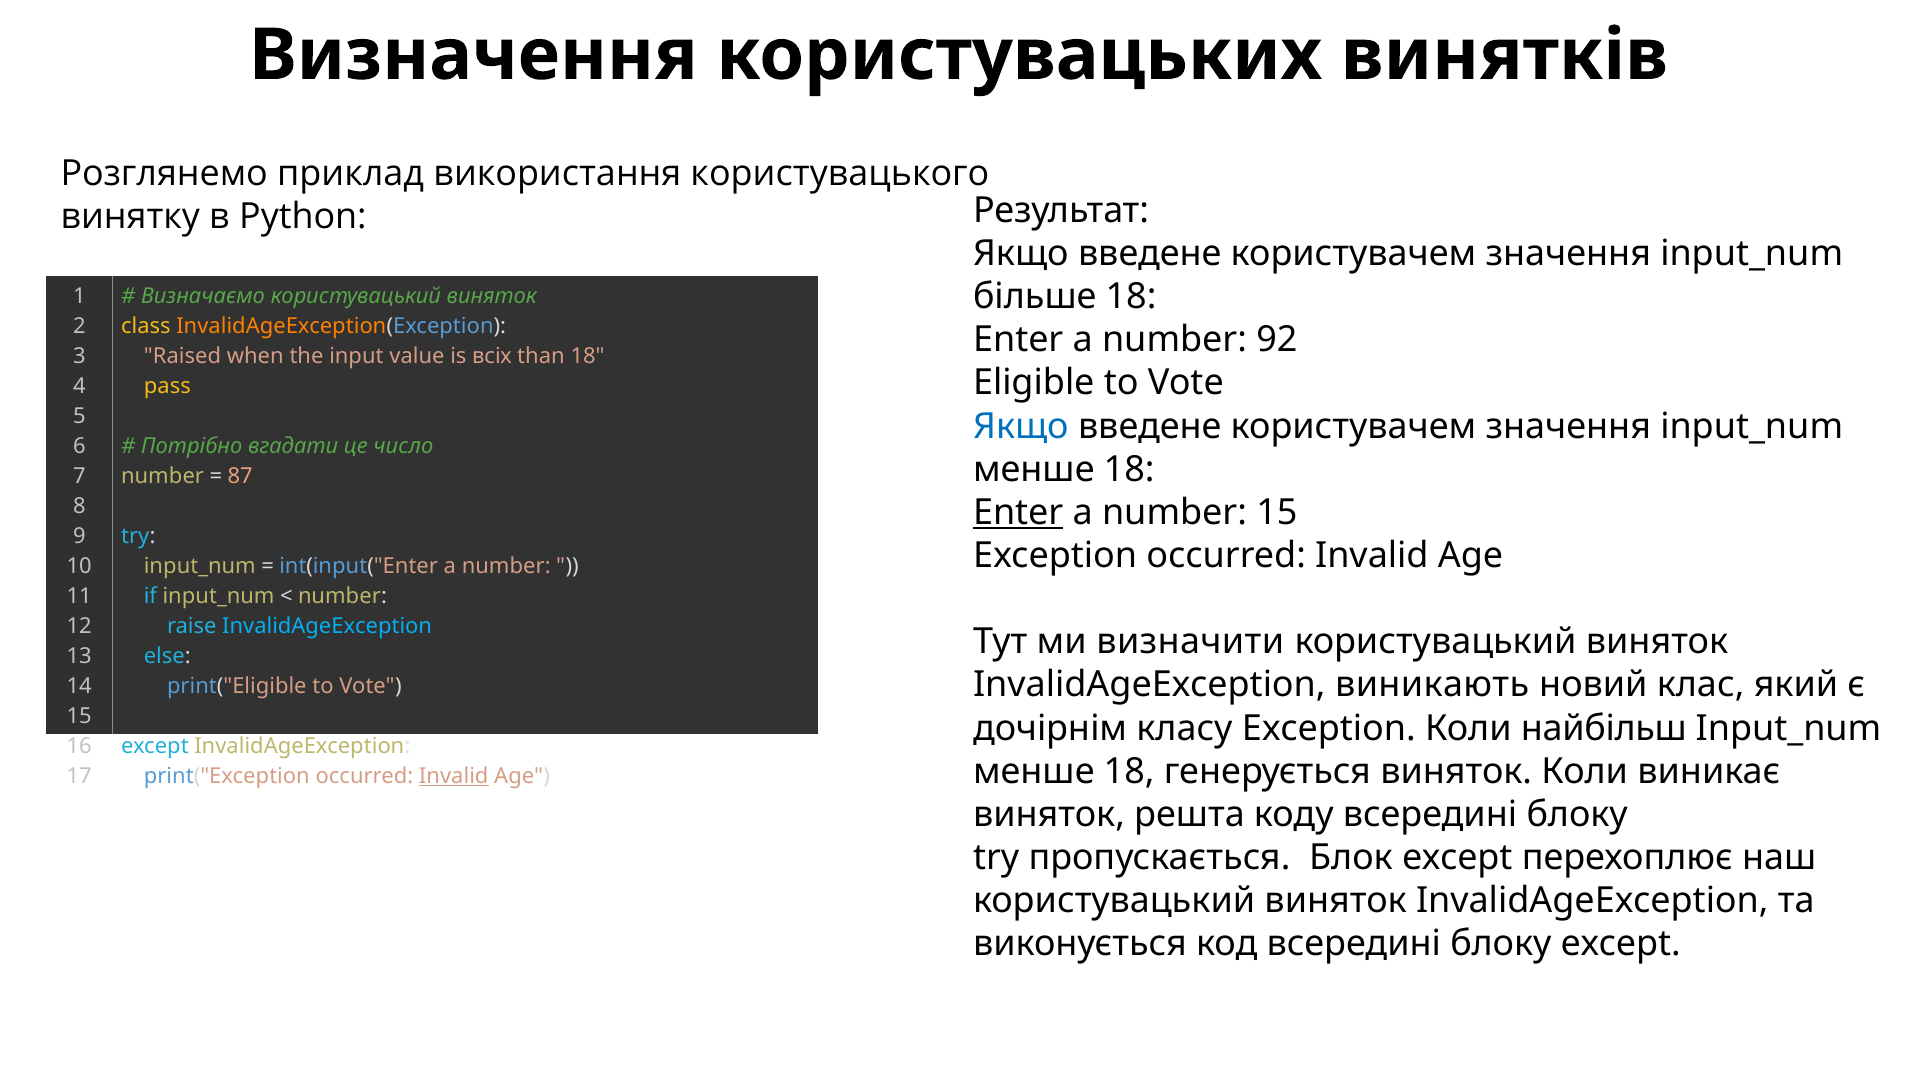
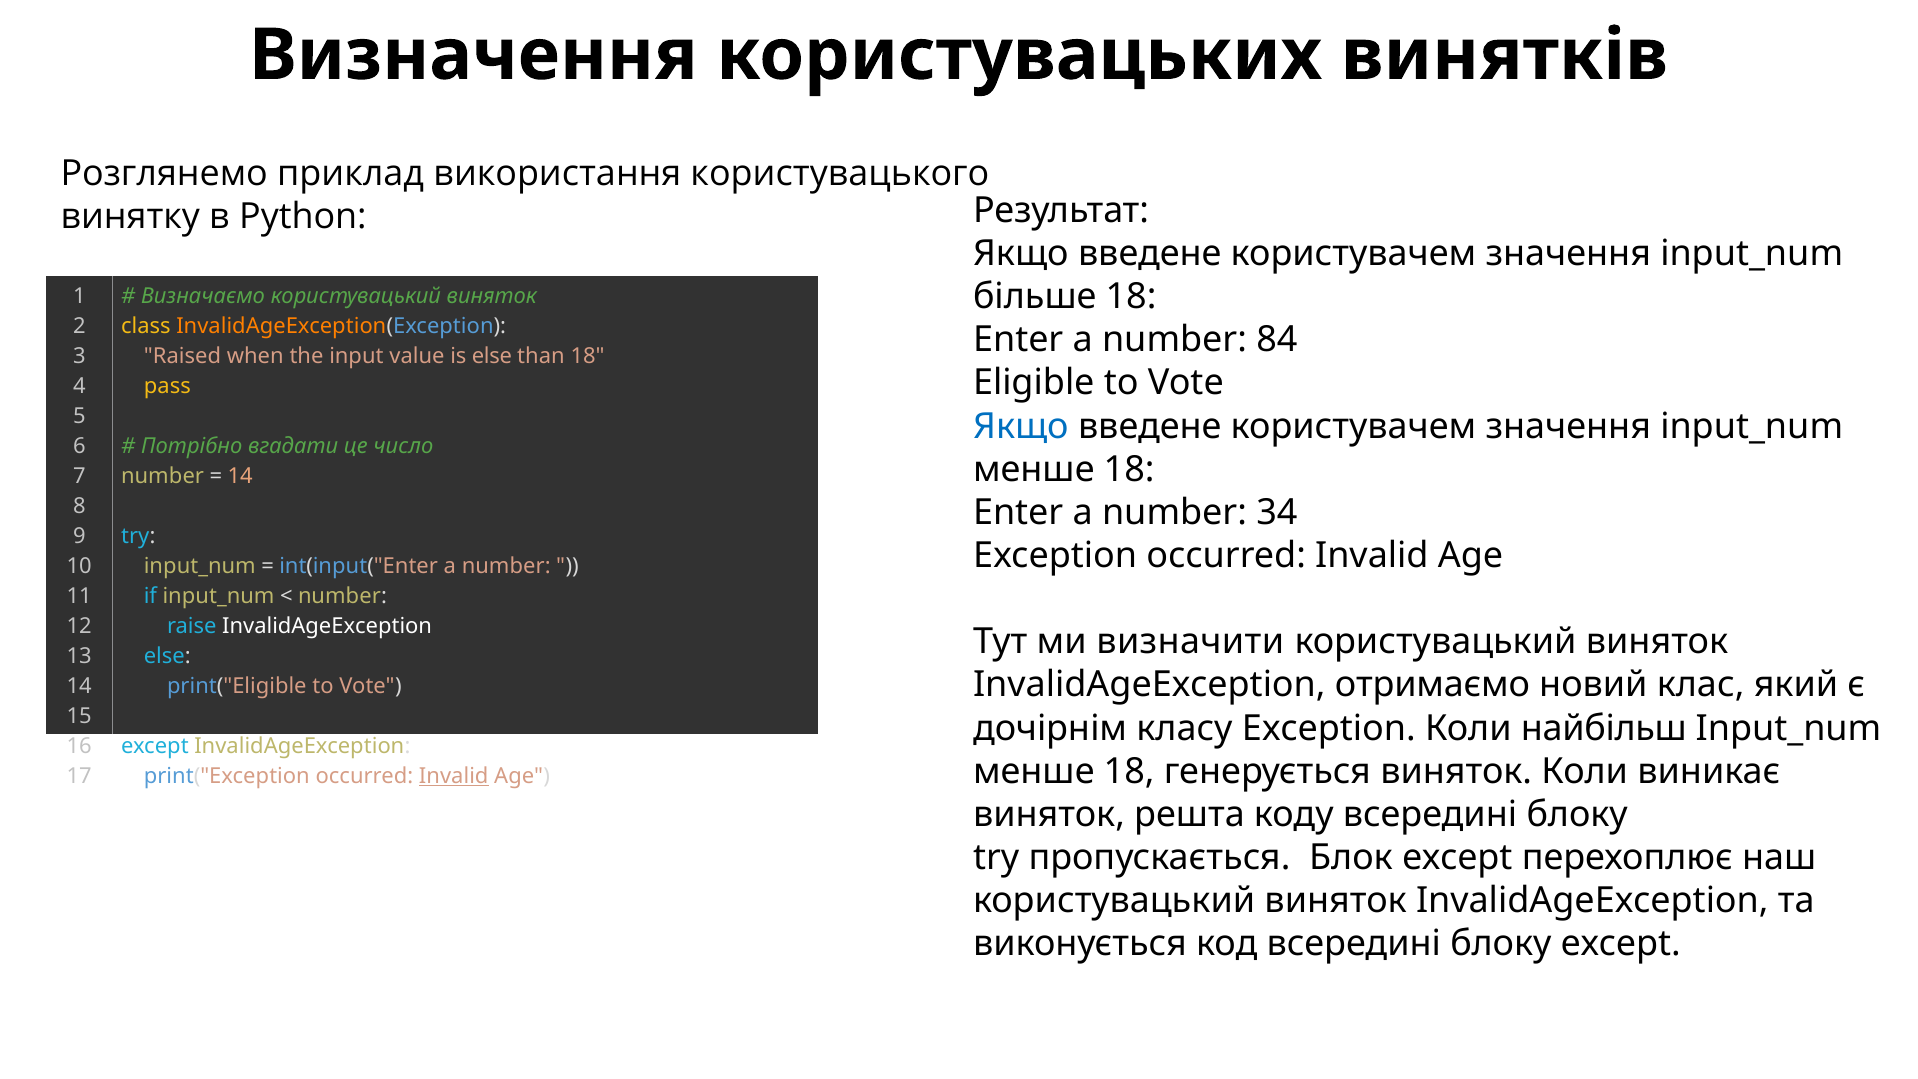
92: 92 -> 84 (1277, 340)
is всіх: всіх -> else (492, 357)
87: 87 -> 14 (240, 476)
Enter underline: present -> none (1018, 512)
number 15: 15 -> 34 (1277, 512)
InvalidAgeException colour: light blue -> white (327, 626)
виникають: виникають -> отримаємо (1432, 685)
